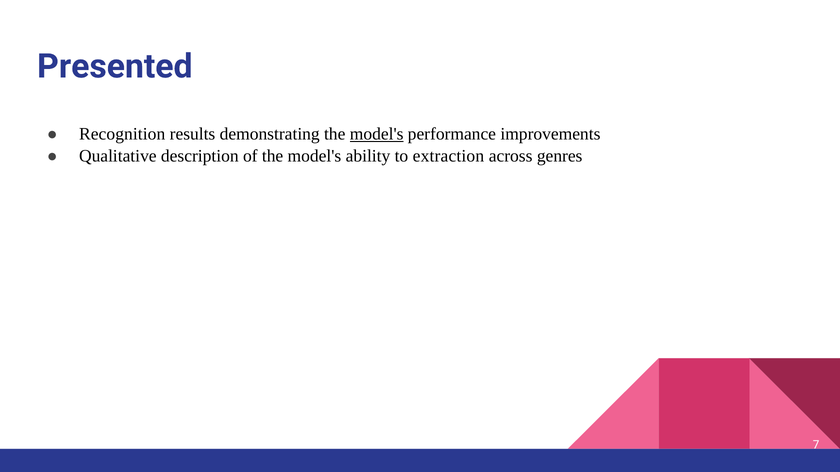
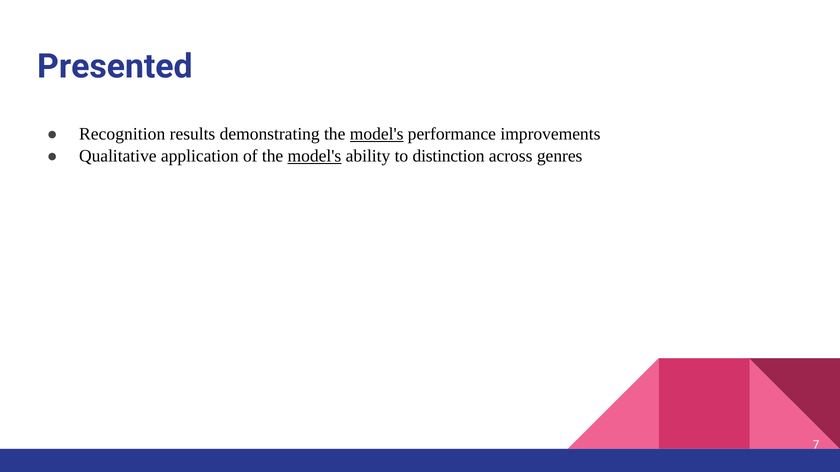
description: description -> application (200, 156)
model's underline: none -> present (314, 156)
extraction: extraction -> distinction (449, 156)
